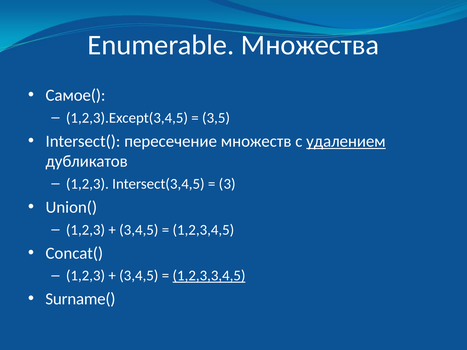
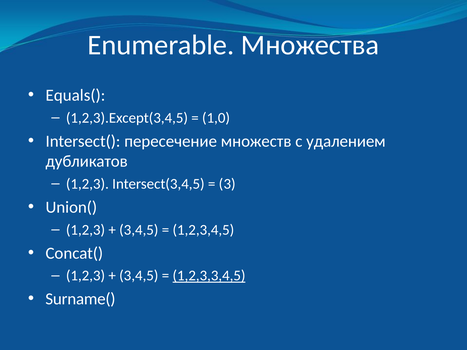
Самое(: Самое( -> Equals( (75, 95)
3,5: 3,5 -> 1,0 (216, 118)
удалением underline: present -> none (346, 141)
